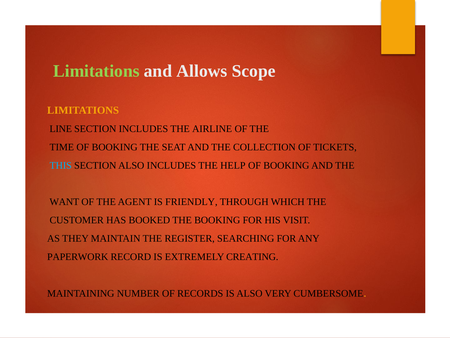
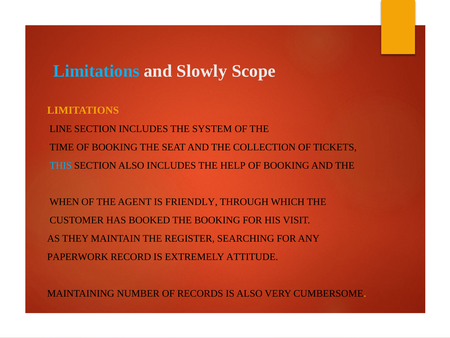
Limitations colour: light green -> light blue (96, 71)
Allows: Allows -> Slowly (202, 71)
AIRLINE: AIRLINE -> SYSTEM (212, 129)
WANT: WANT -> WHEN (64, 202)
CREATING: CREATING -> ATTITUDE (252, 256)
